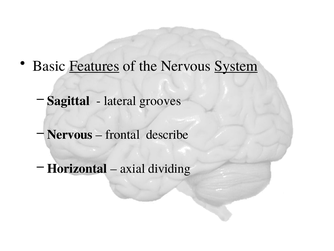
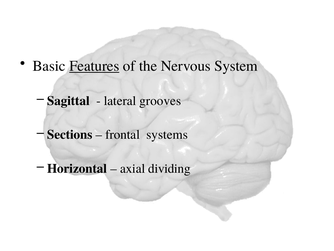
System underline: present -> none (236, 66)
Nervous: Nervous -> Sections (70, 134)
describe: describe -> systems (167, 134)
